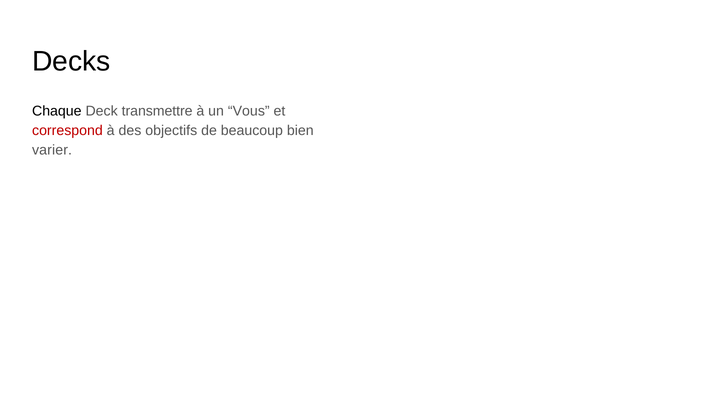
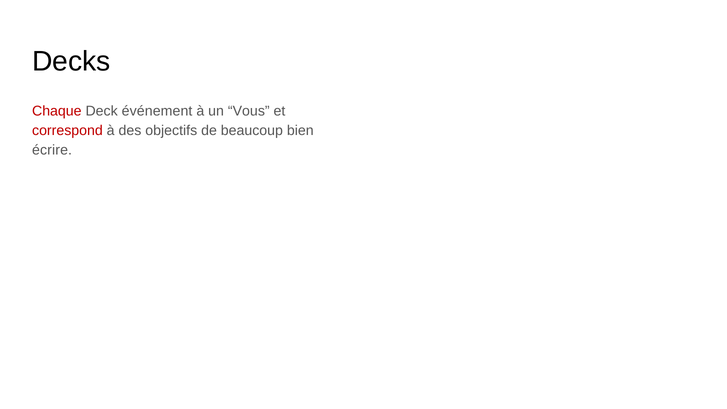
Chaque colour: black -> red (57, 111)
transmettre: transmettre -> événement (157, 111)
varier: varier -> écrire (52, 150)
